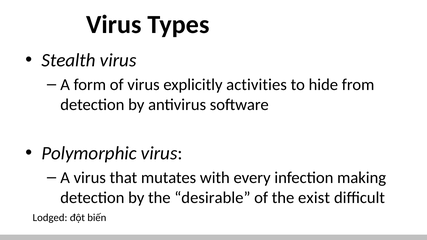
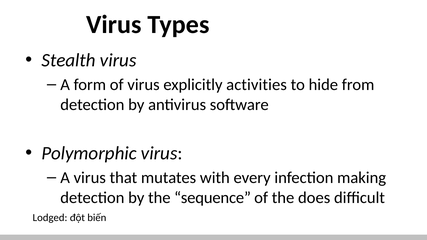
desirable: desirable -> sequence (212, 198)
exist: exist -> does (314, 198)
